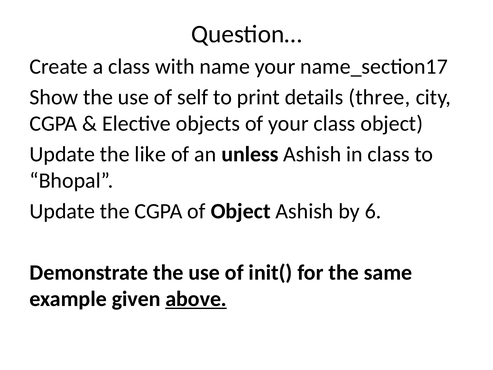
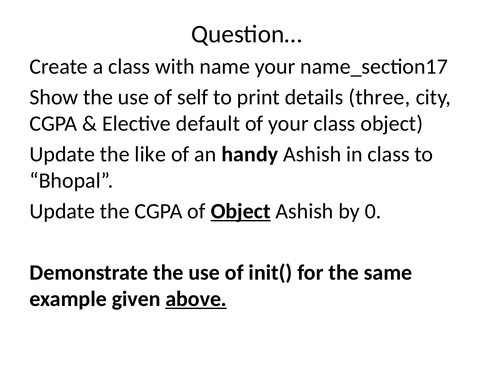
objects: objects -> default (208, 123)
unless: unless -> handy (250, 154)
Object underline: none -> present (241, 211)
6: 6 -> 0 (373, 211)
